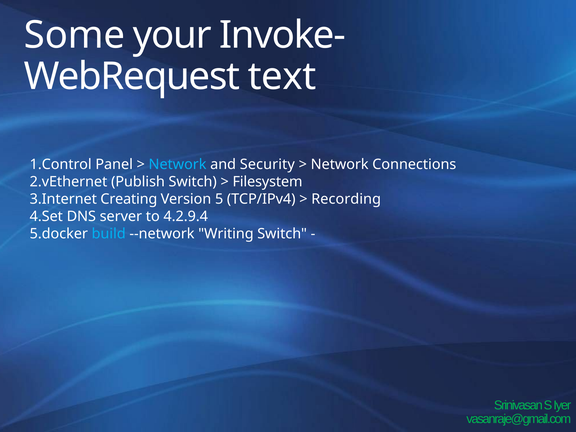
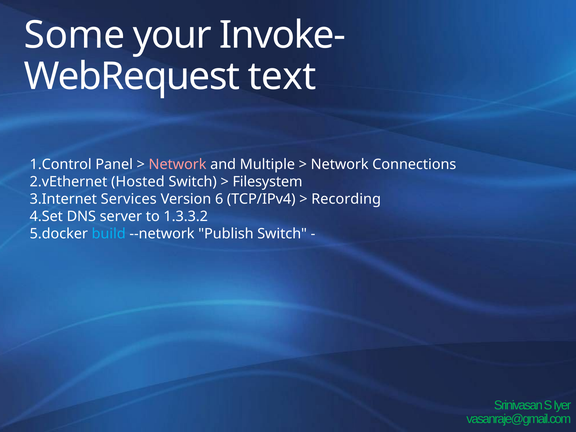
Network colour: light blue -> pink (178, 164)
Security: Security -> Multiple (267, 164)
Publish: Publish -> Hosted (138, 182)
Creating: Creating -> Services (129, 199)
5: 5 -> 6 (219, 199)
4.2.9.4: 4.2.9.4 -> 1.3.3.2 (186, 216)
Writing: Writing -> Publish (226, 234)
